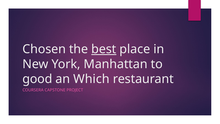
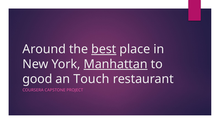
Chosen: Chosen -> Around (44, 49)
Manhattan underline: none -> present (116, 64)
Which: Which -> Touch (91, 79)
